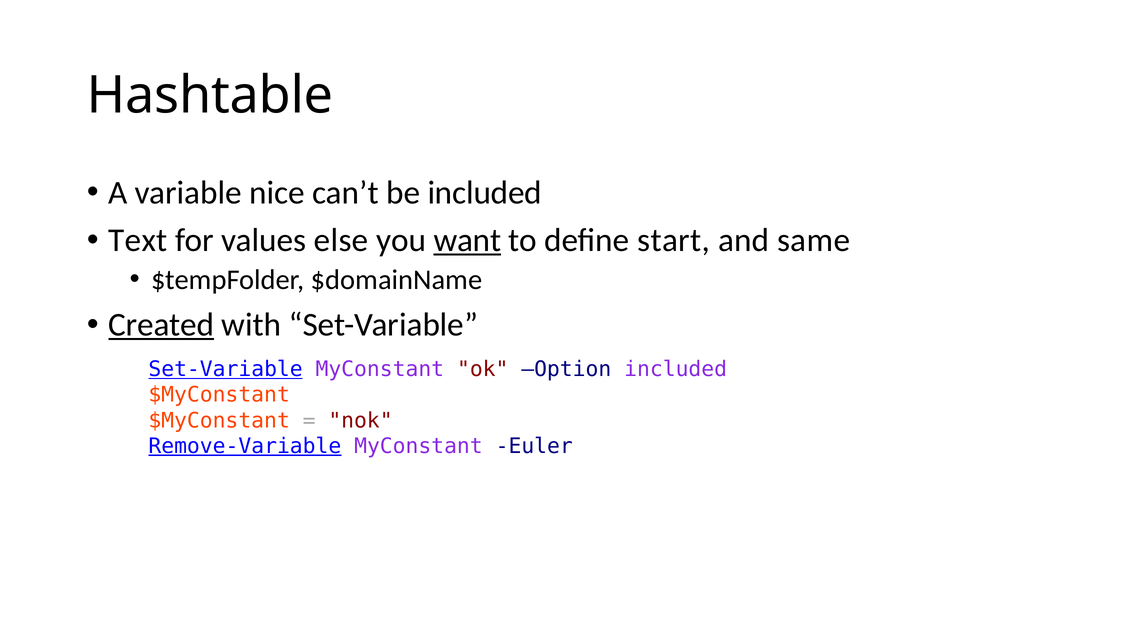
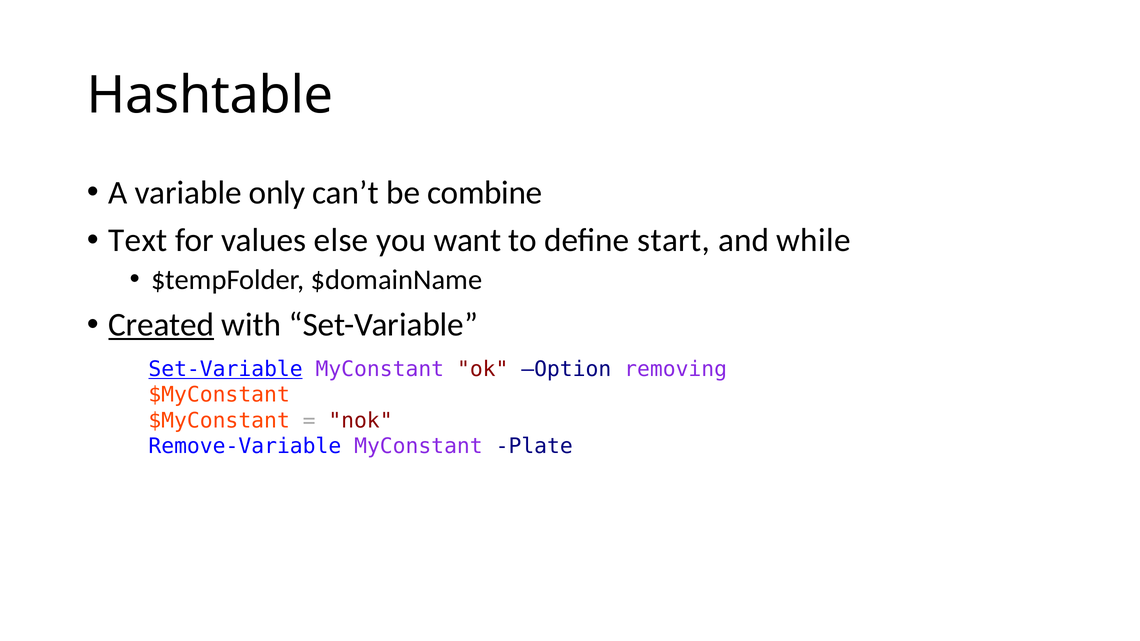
nice: nice -> only (277, 193)
be included: included -> combine (485, 193)
want underline: present -> none (467, 241)
same: same -> while (814, 241)
Option included: included -> removing (676, 369)
Remove-Variable underline: present -> none (245, 446)
Euler: Euler -> Plate (534, 446)
